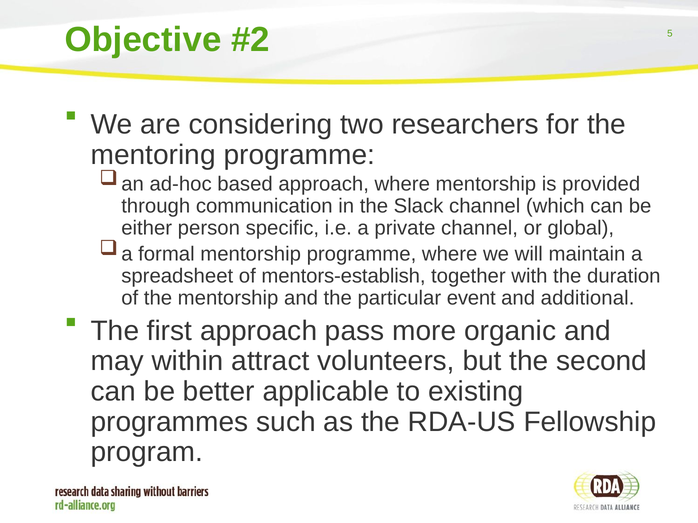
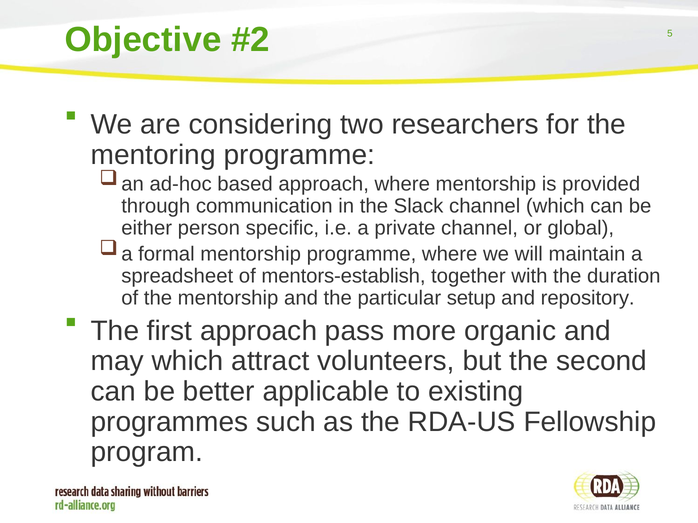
event: event -> setup (471, 298)
additional: additional -> repository (588, 298)
may within: within -> which (188, 362)
